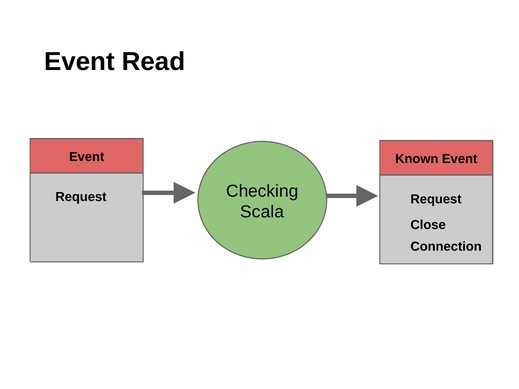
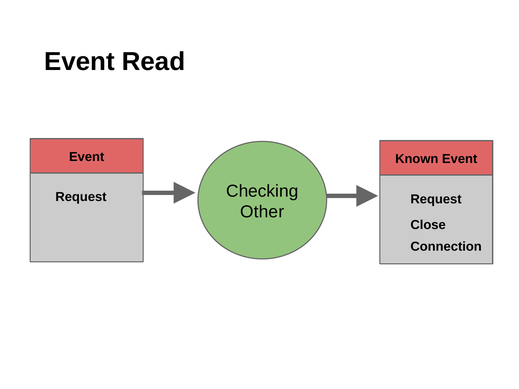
Scala: Scala -> Other (262, 212)
